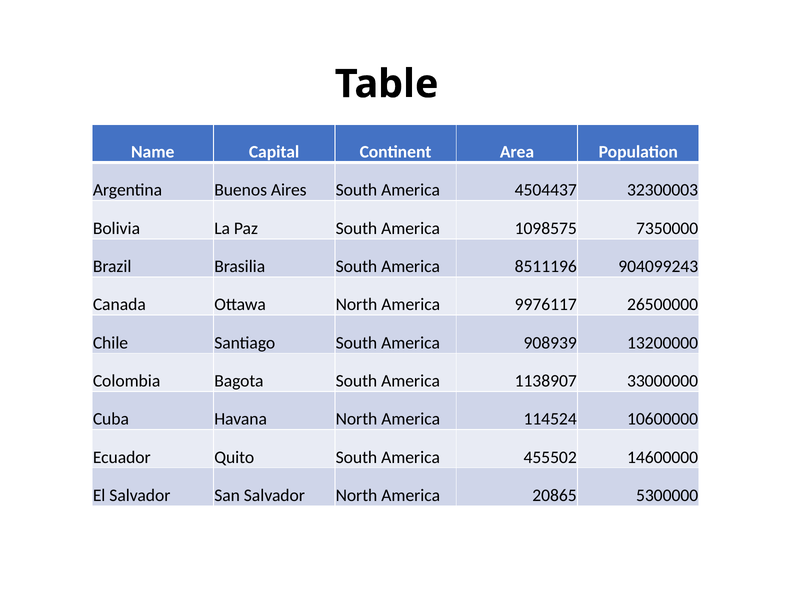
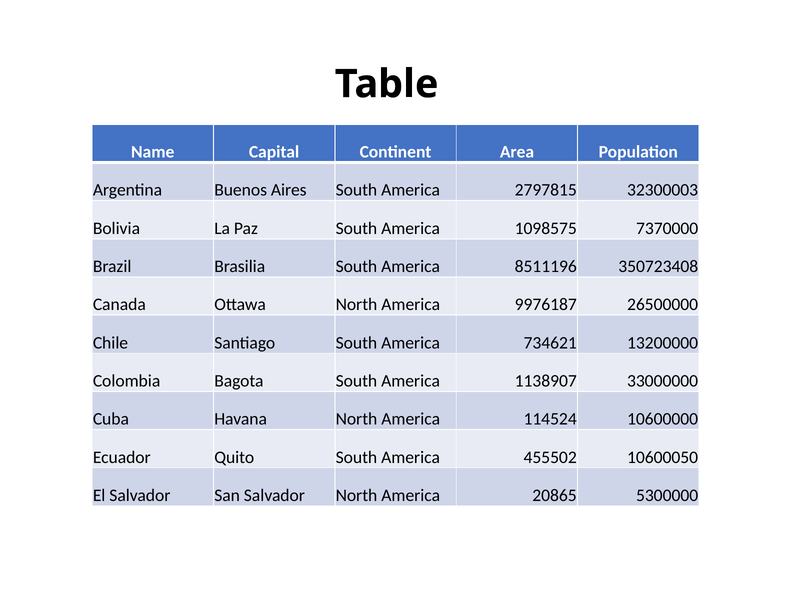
4504437: 4504437 -> 2797815 (546, 190)
7350000: 7350000 -> 7370000 (667, 228)
904099243: 904099243 -> 350723408 (658, 266)
9976117: 9976117 -> 9976187 (546, 305)
908939: 908939 -> 734621 (550, 343)
14600000: 14600000 -> 10600050 (663, 457)
